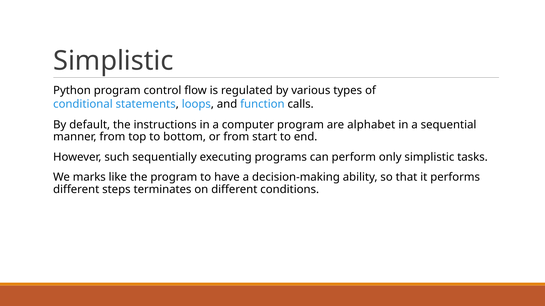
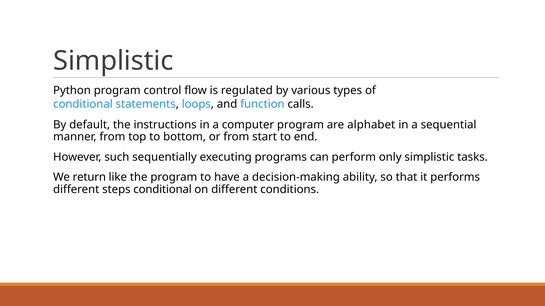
marks: marks -> return (89, 178)
steps terminates: terminates -> conditional (163, 190)
